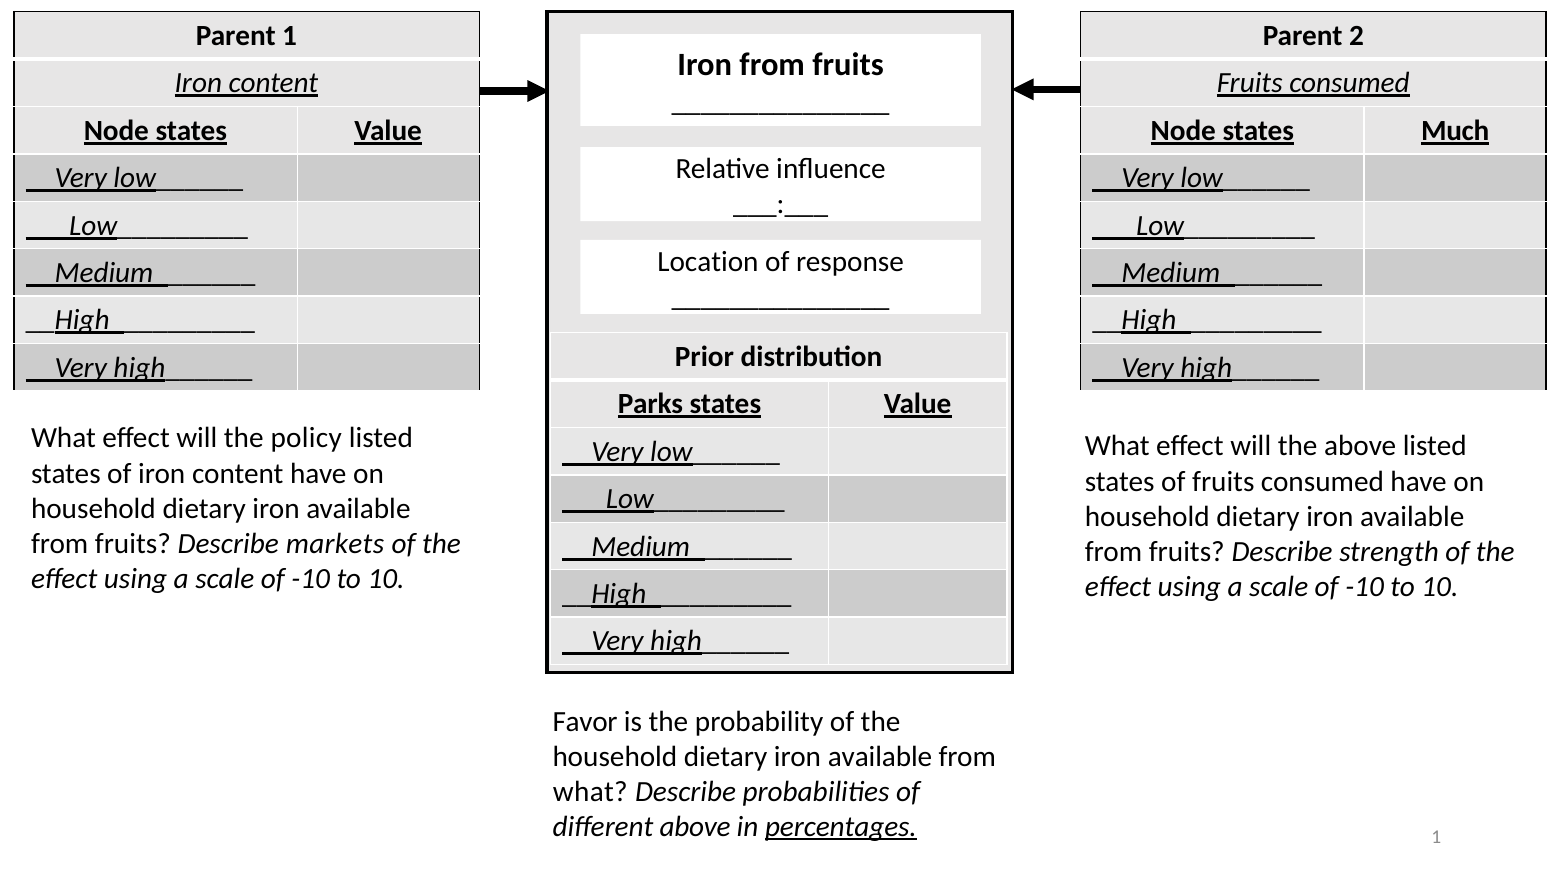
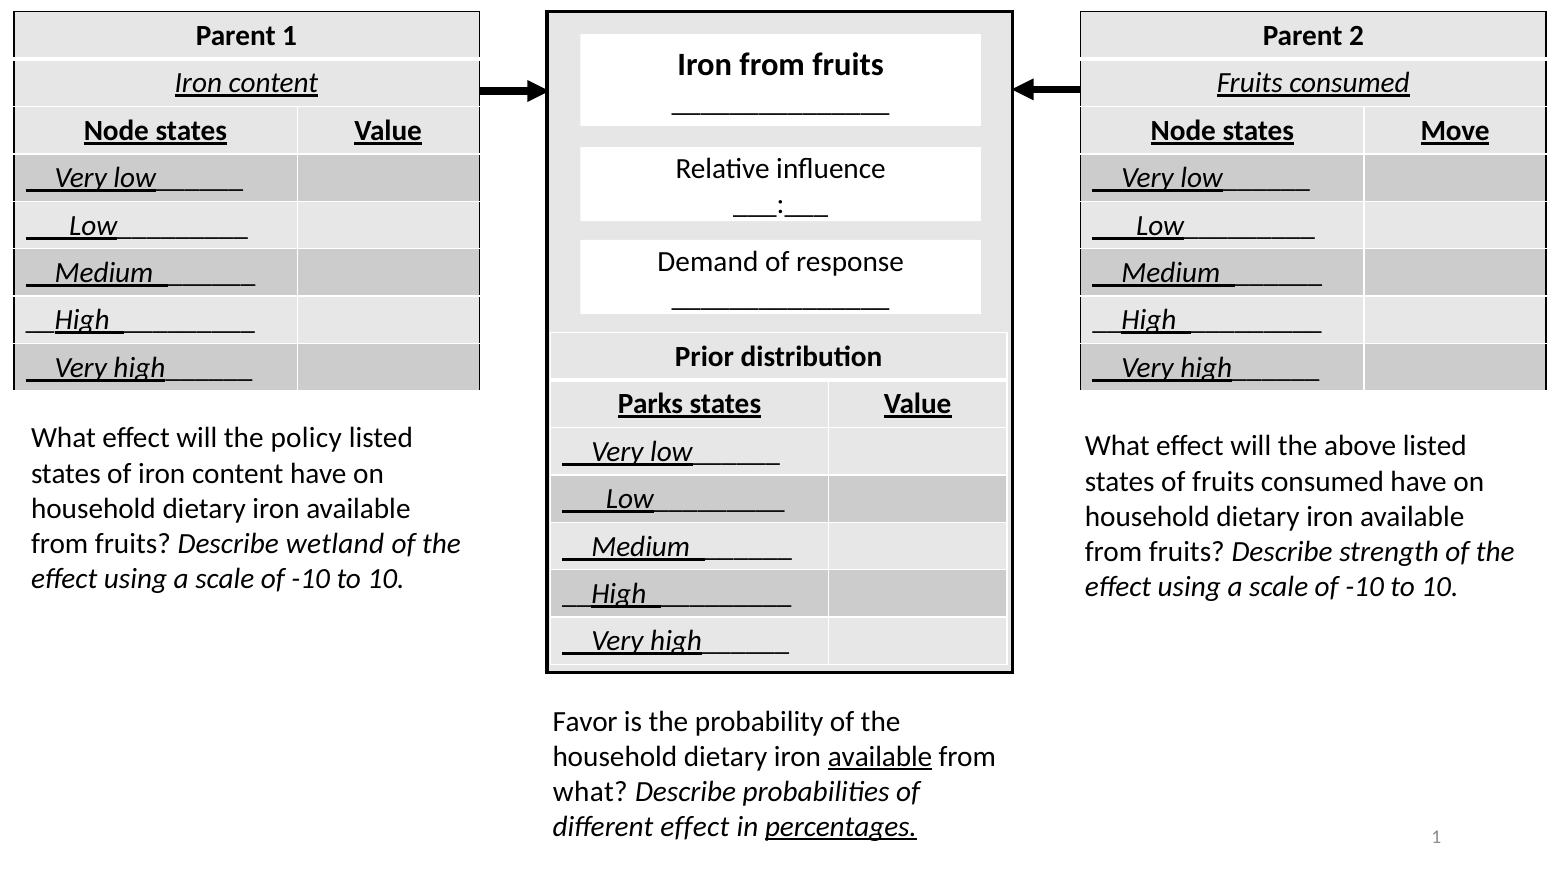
Much: Much -> Move (1455, 131)
Location: Location -> Demand (708, 262)
markets: markets -> wetland (335, 544)
available underline: none -> present (880, 757)
different above: above -> effect (695, 827)
